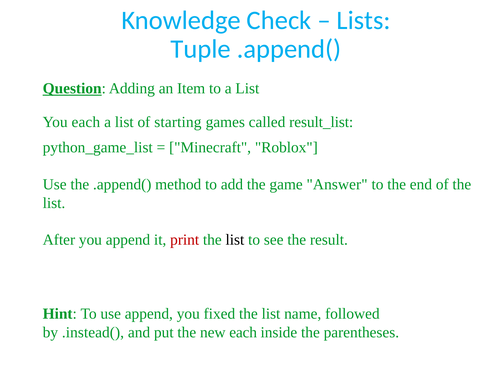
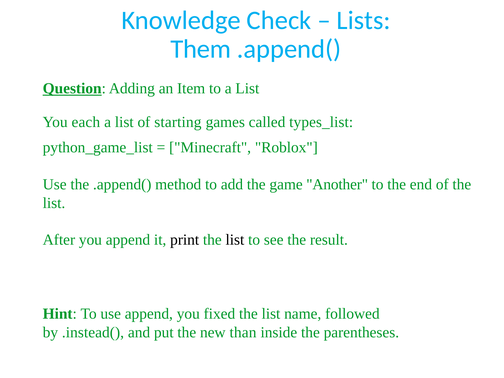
Tuple: Tuple -> Them (201, 49)
result_list: result_list -> types_list (321, 122)
Answer: Answer -> Another (337, 184)
print colour: red -> black (185, 240)
new each: each -> than (243, 332)
